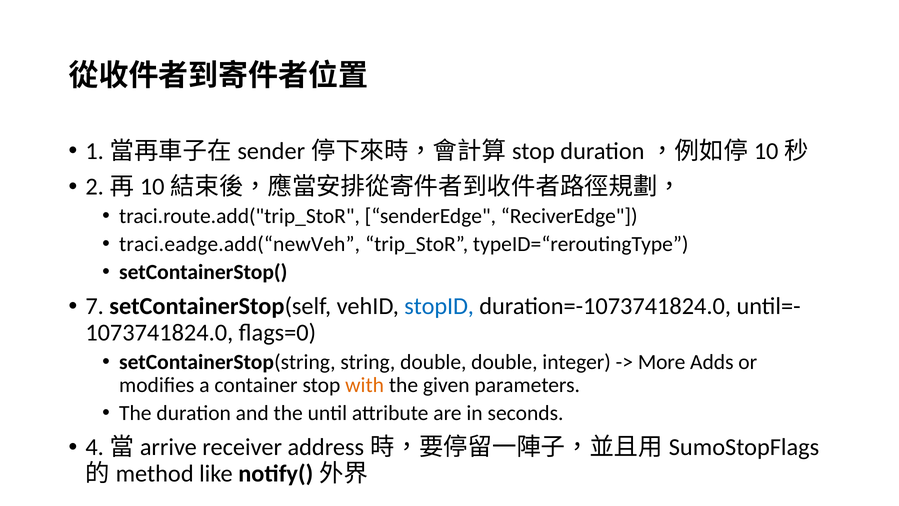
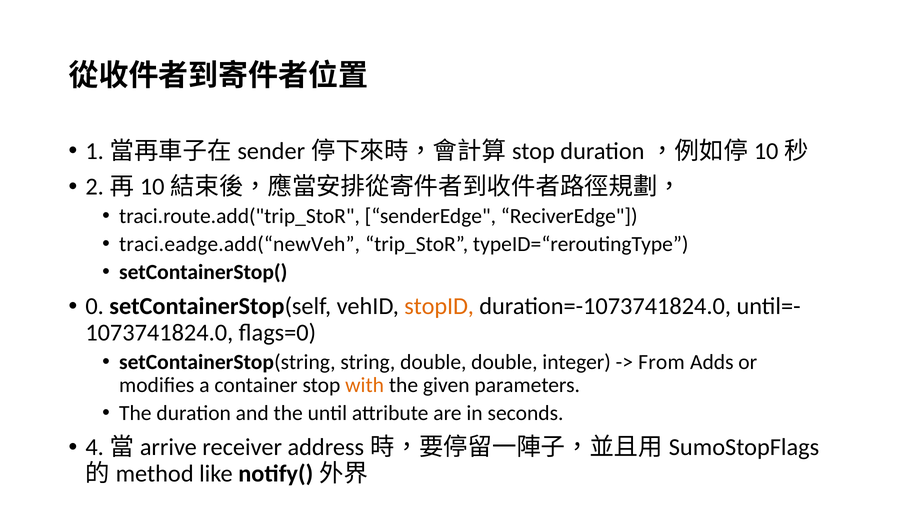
7: 7 -> 0 (95, 306)
stopID colour: blue -> orange (439, 306)
More: More -> From (661, 362)
